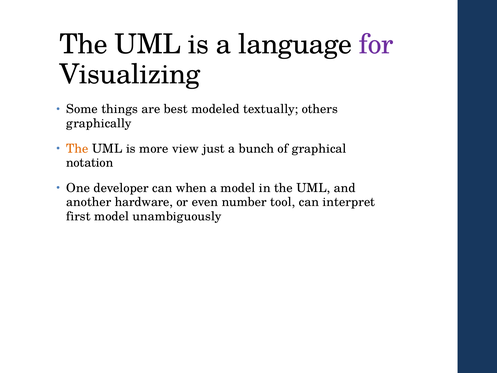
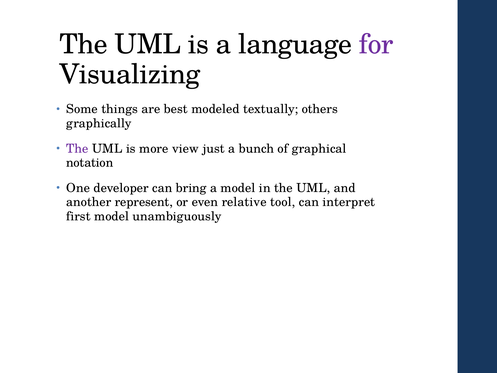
The colour: orange -> purple (77, 149)
when: when -> bring (191, 188)
hardware: hardware -> represent (144, 202)
number: number -> relative (244, 202)
